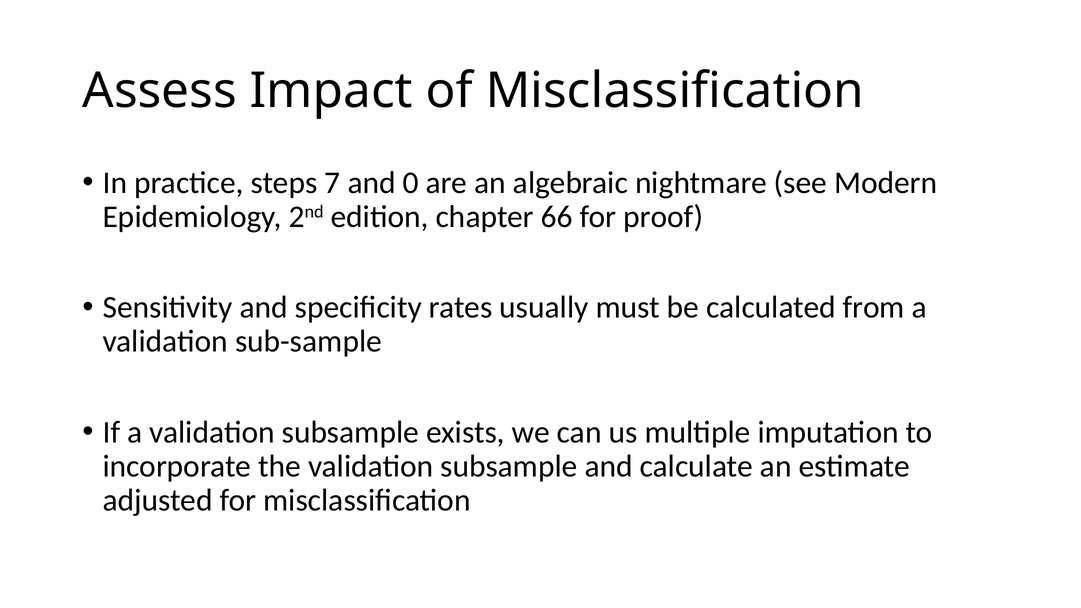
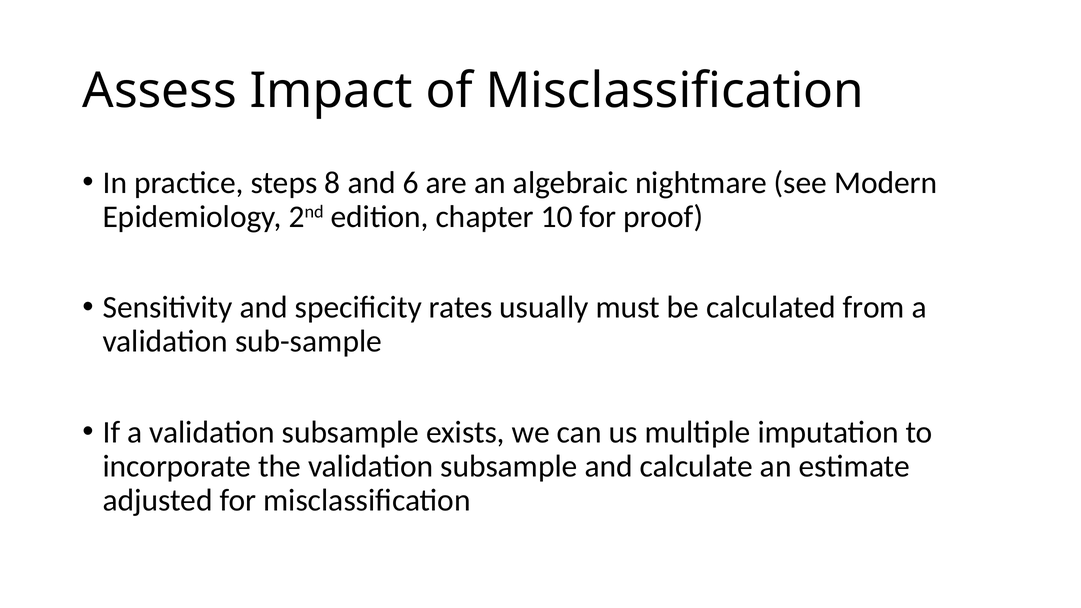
7: 7 -> 8 (332, 183)
0: 0 -> 6 (411, 183)
66: 66 -> 10 (557, 217)
